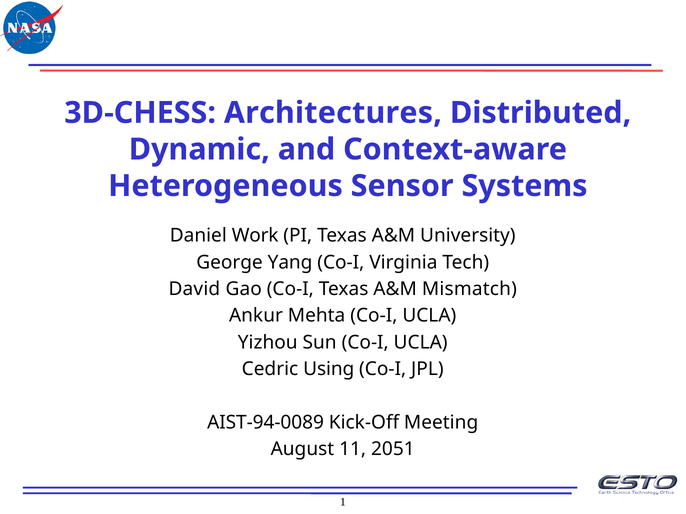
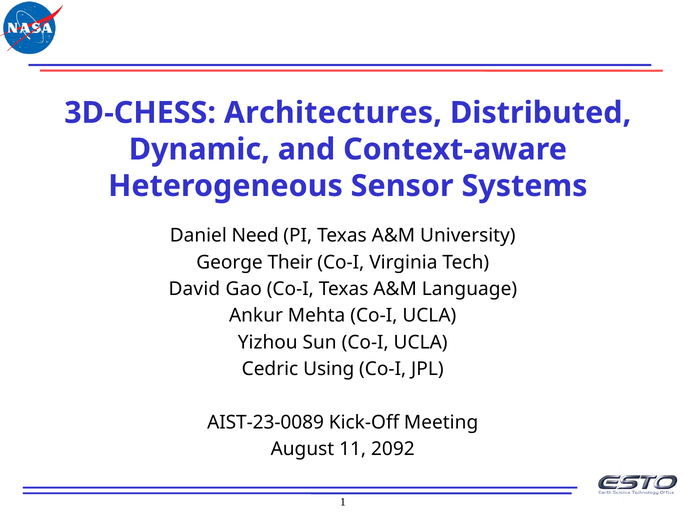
Work: Work -> Need (255, 236)
Yang: Yang -> Their (290, 263)
Mismatch: Mismatch -> Language (469, 289)
AIST-94-0089: AIST-94-0089 -> AIST-23-0089 (266, 423)
2051: 2051 -> 2092 (393, 449)
